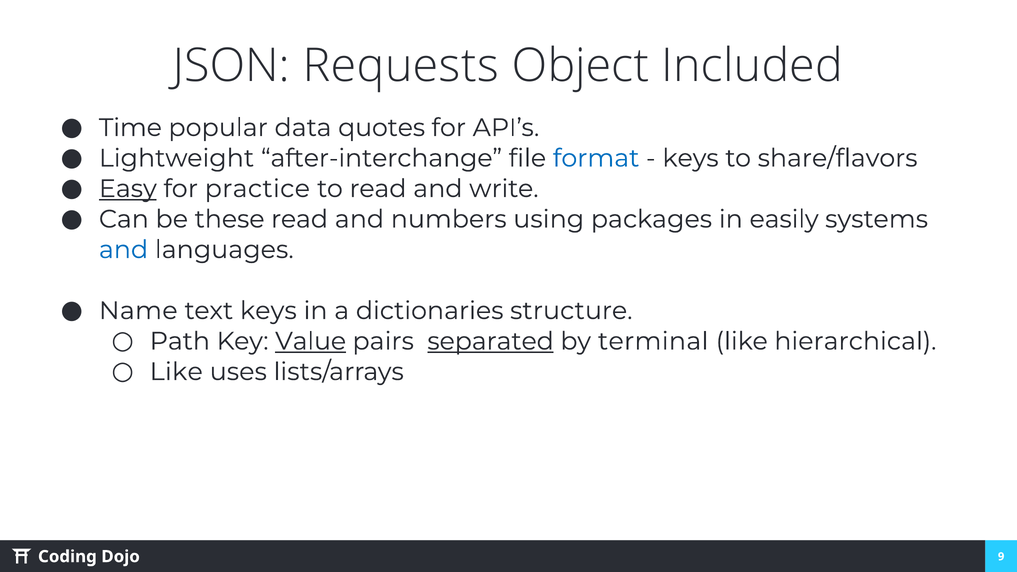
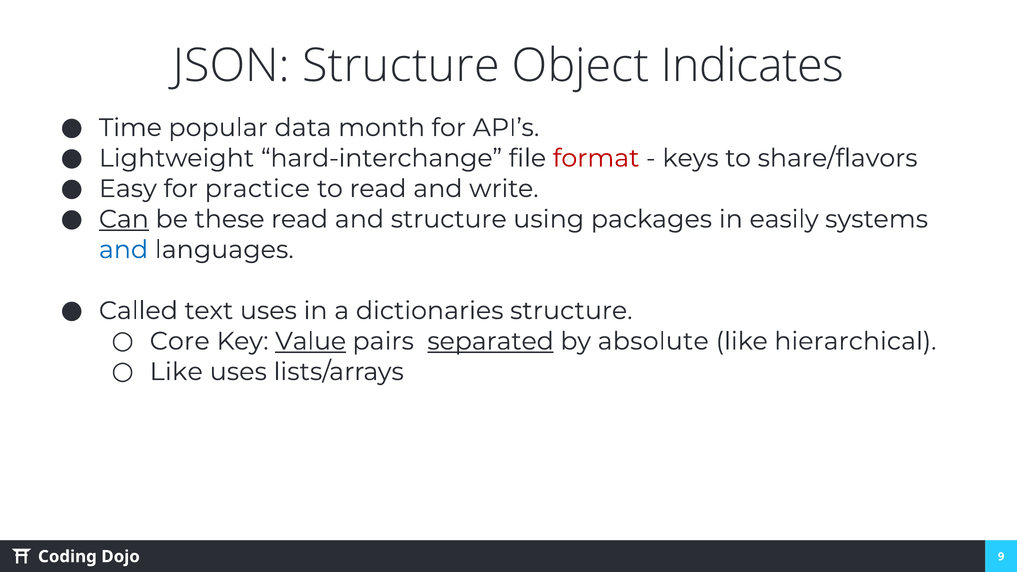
JSON Requests: Requests -> Structure (401, 66)
Included: Included -> Indicates (752, 66)
quotes: quotes -> month (382, 128)
after-interchange: after-interchange -> hard-interchange (382, 158)
format colour: blue -> red (596, 158)
Easy underline: present -> none (128, 189)
Can underline: none -> present (124, 219)
and numbers: numbers -> structure (449, 219)
Name: Name -> Called (138, 311)
text keys: keys -> uses (268, 311)
Path: Path -> Core (180, 341)
terminal: terminal -> absolute (653, 341)
